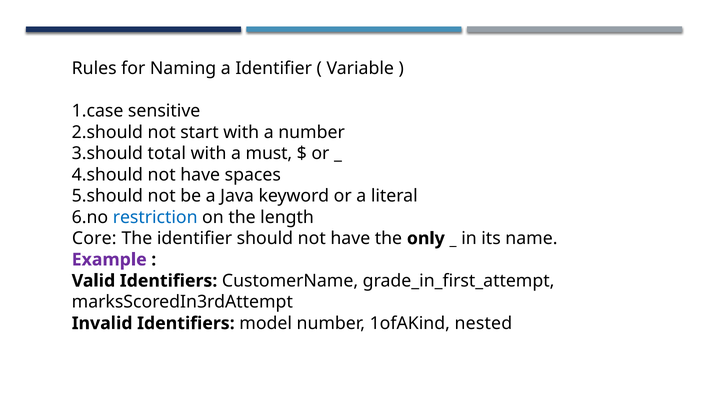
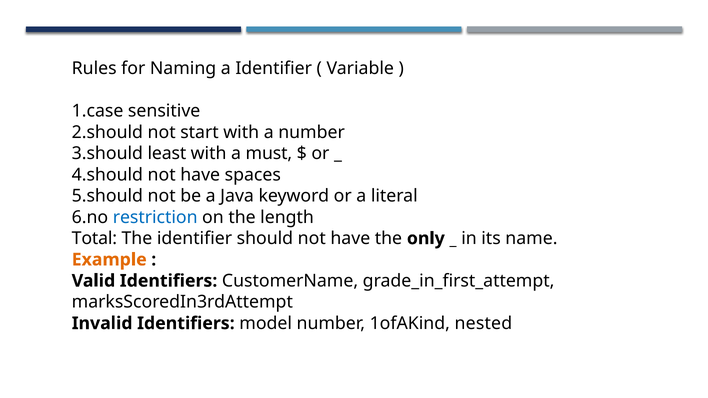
total: total -> least (167, 154)
Core: Core -> Total (94, 239)
Example colour: purple -> orange (109, 260)
